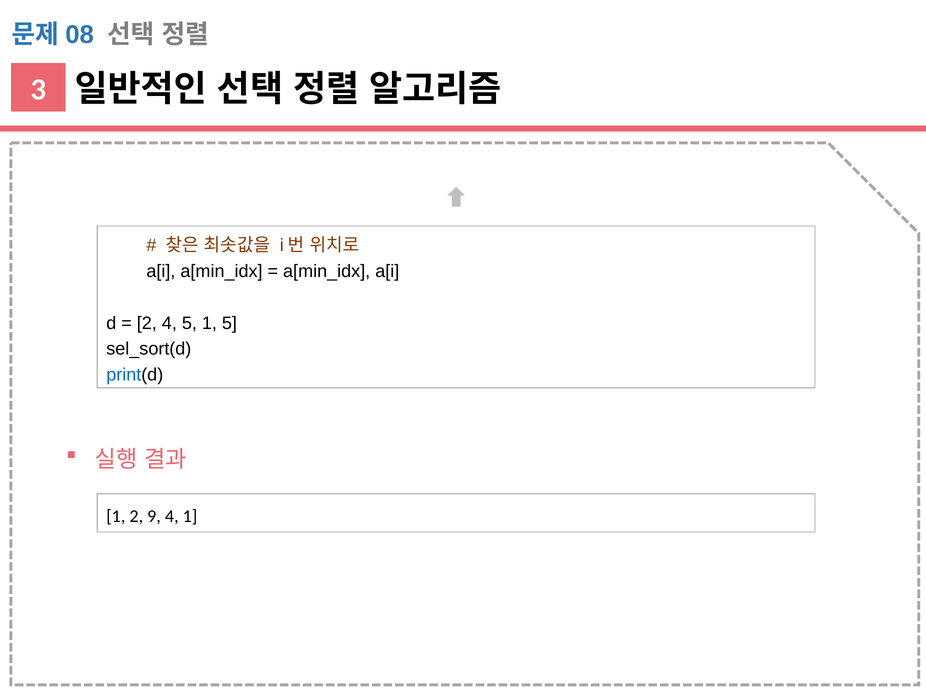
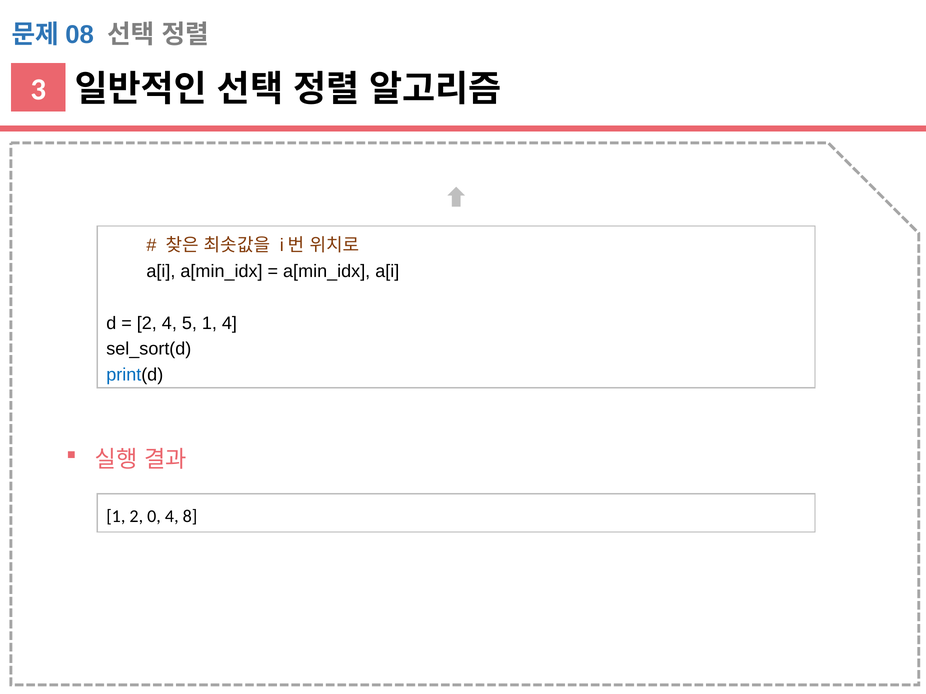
1 5: 5 -> 4 (229, 323)
9: 9 -> 0 (154, 517)
4 1: 1 -> 8 (190, 517)
